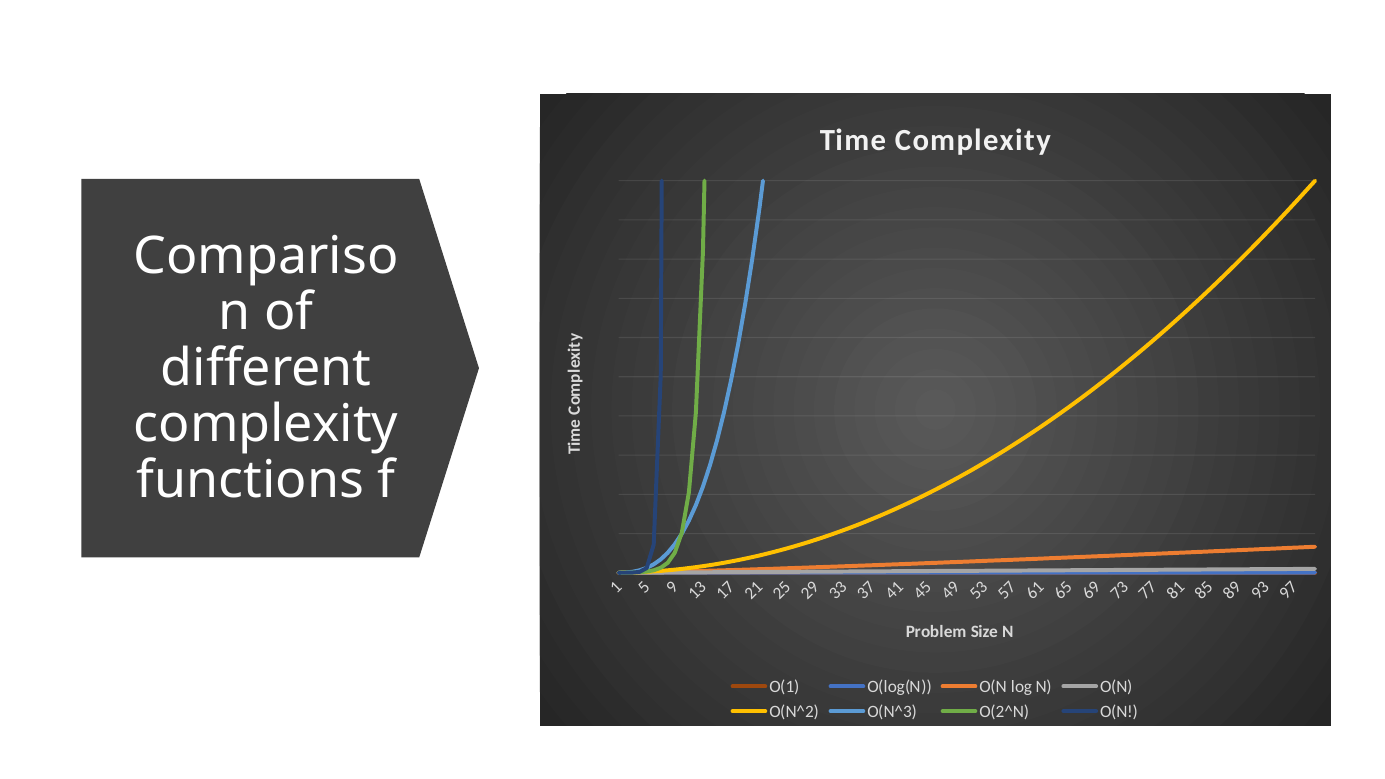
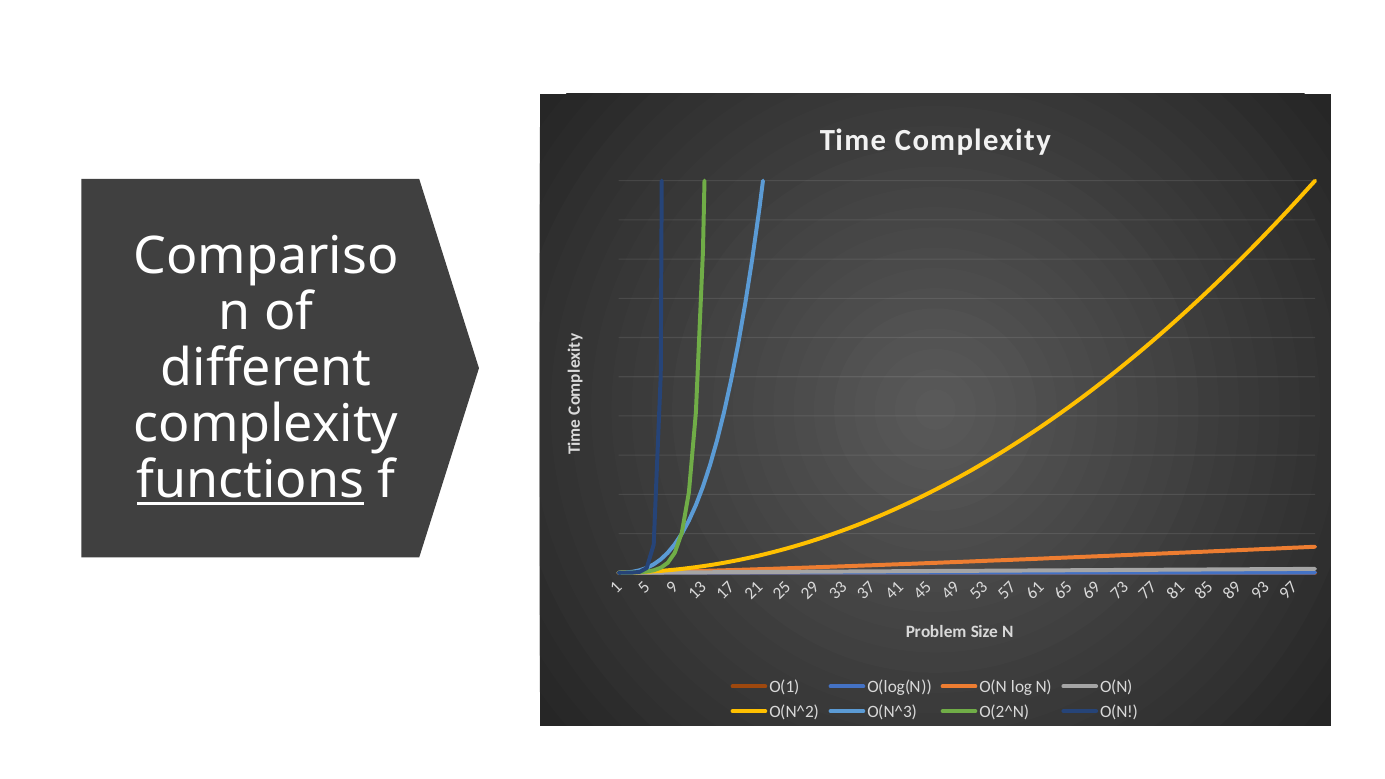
functions underline: none -> present (250, 481)
